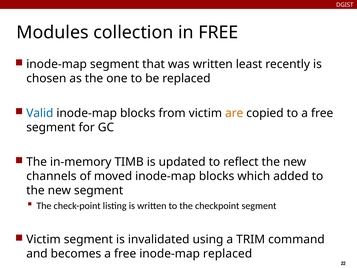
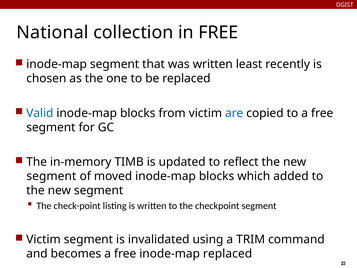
Modules: Modules -> National (52, 32)
are colour: orange -> blue (234, 113)
channels: channels -> segment (51, 176)
